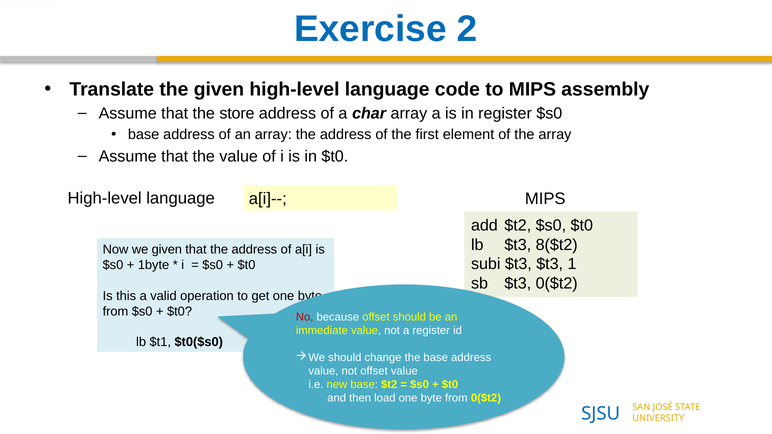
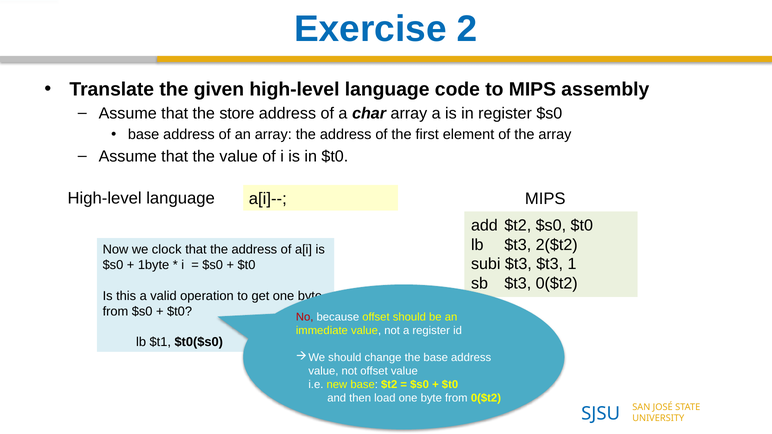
8($t2: 8($t2 -> 2($t2 (557, 245)
we given: given -> clock (167, 250)
